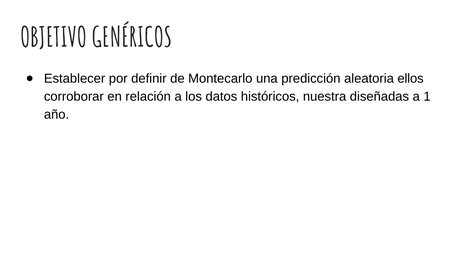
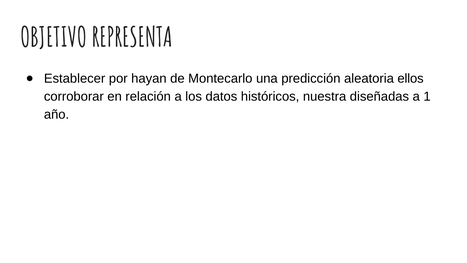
GENÉRICOS: GENÉRICOS -> REPRESENTA (132, 38)
definir: definir -> hayan (149, 78)
